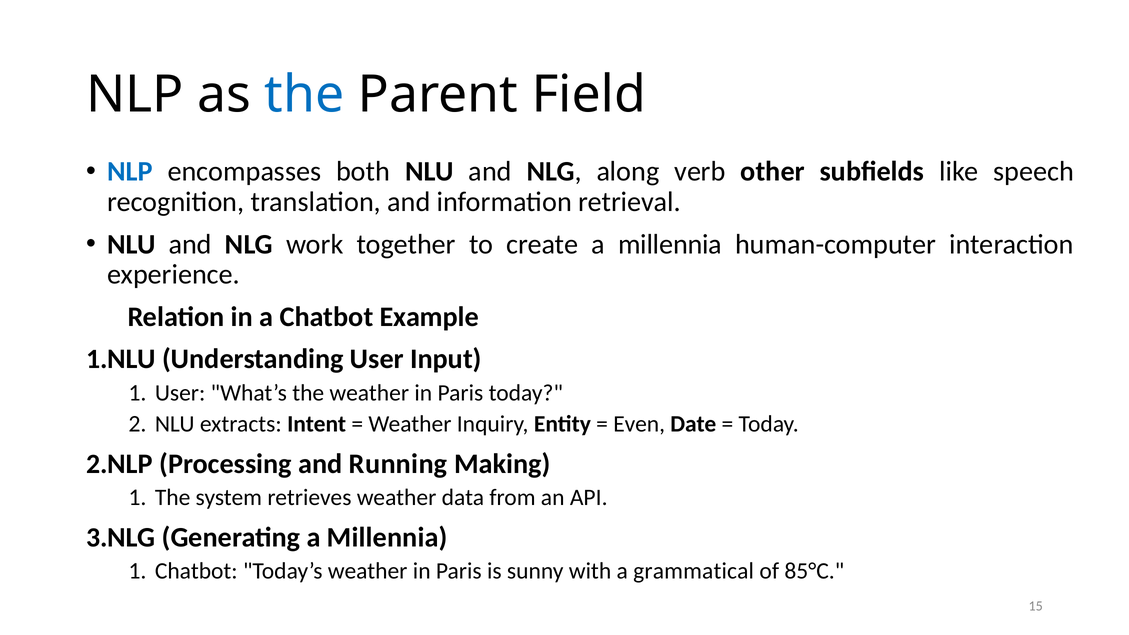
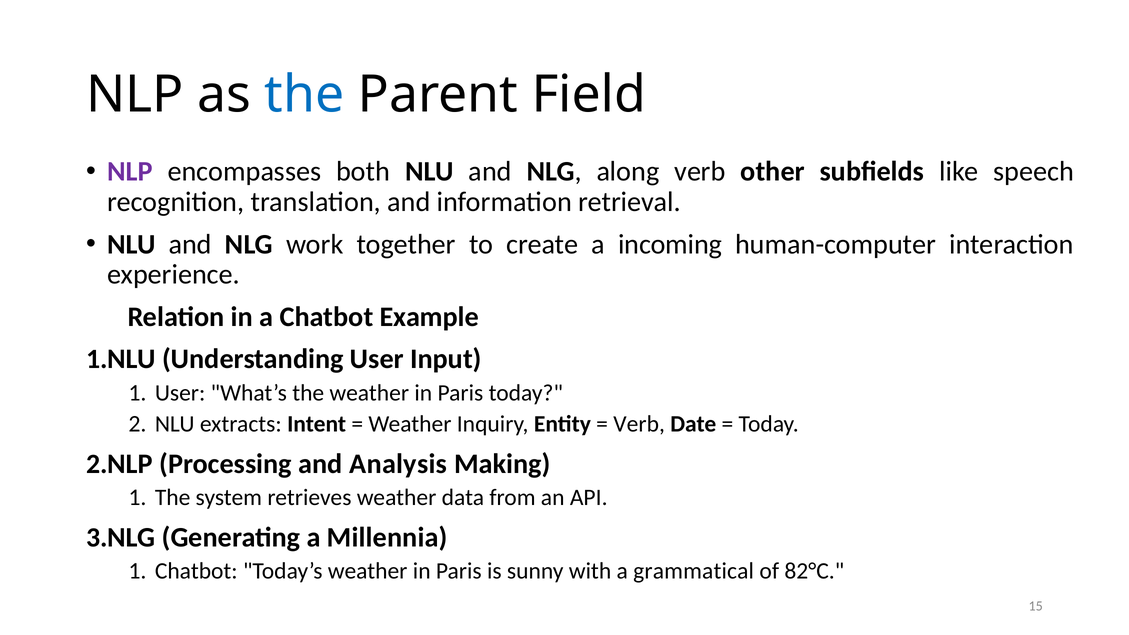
NLP colour: blue -> purple (130, 171)
create a millennia: millennia -> incoming (670, 244)
Even: Even -> Verb (639, 424)
Running: Running -> Analysis (398, 464)
85°C: 85°C -> 82°C (814, 571)
